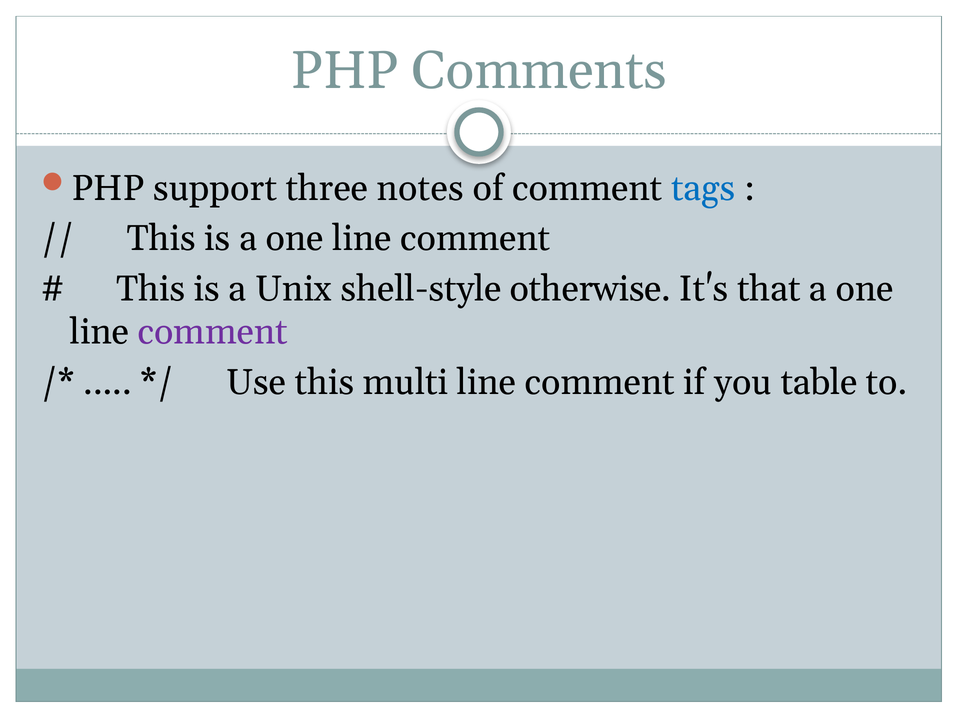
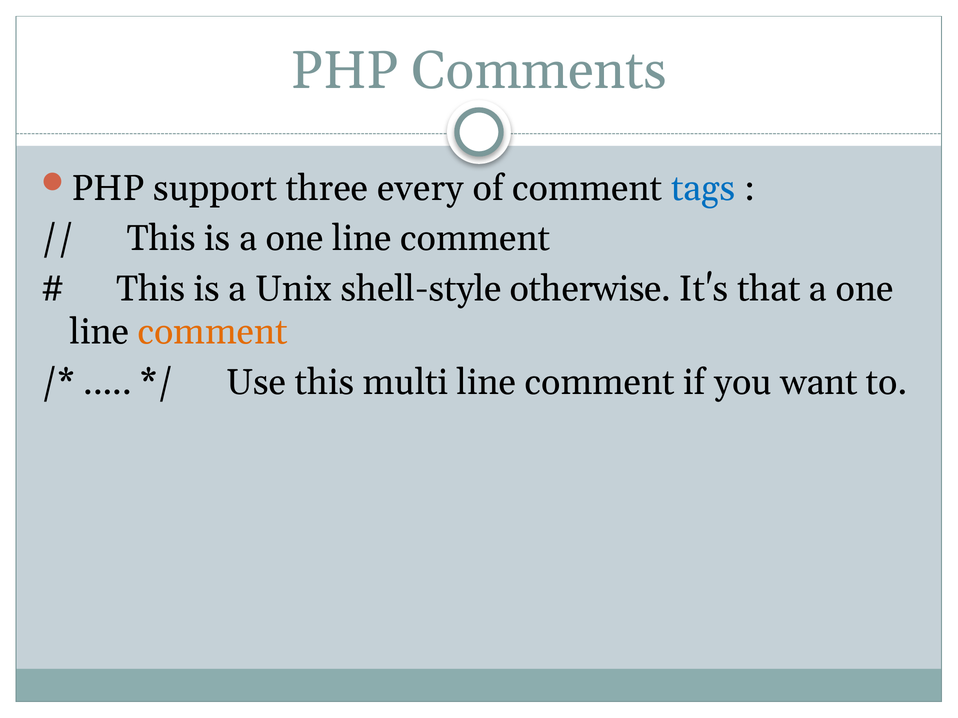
notes: notes -> every (420, 188)
comment colour: purple -> orange (213, 332)
table: table -> want (819, 383)
